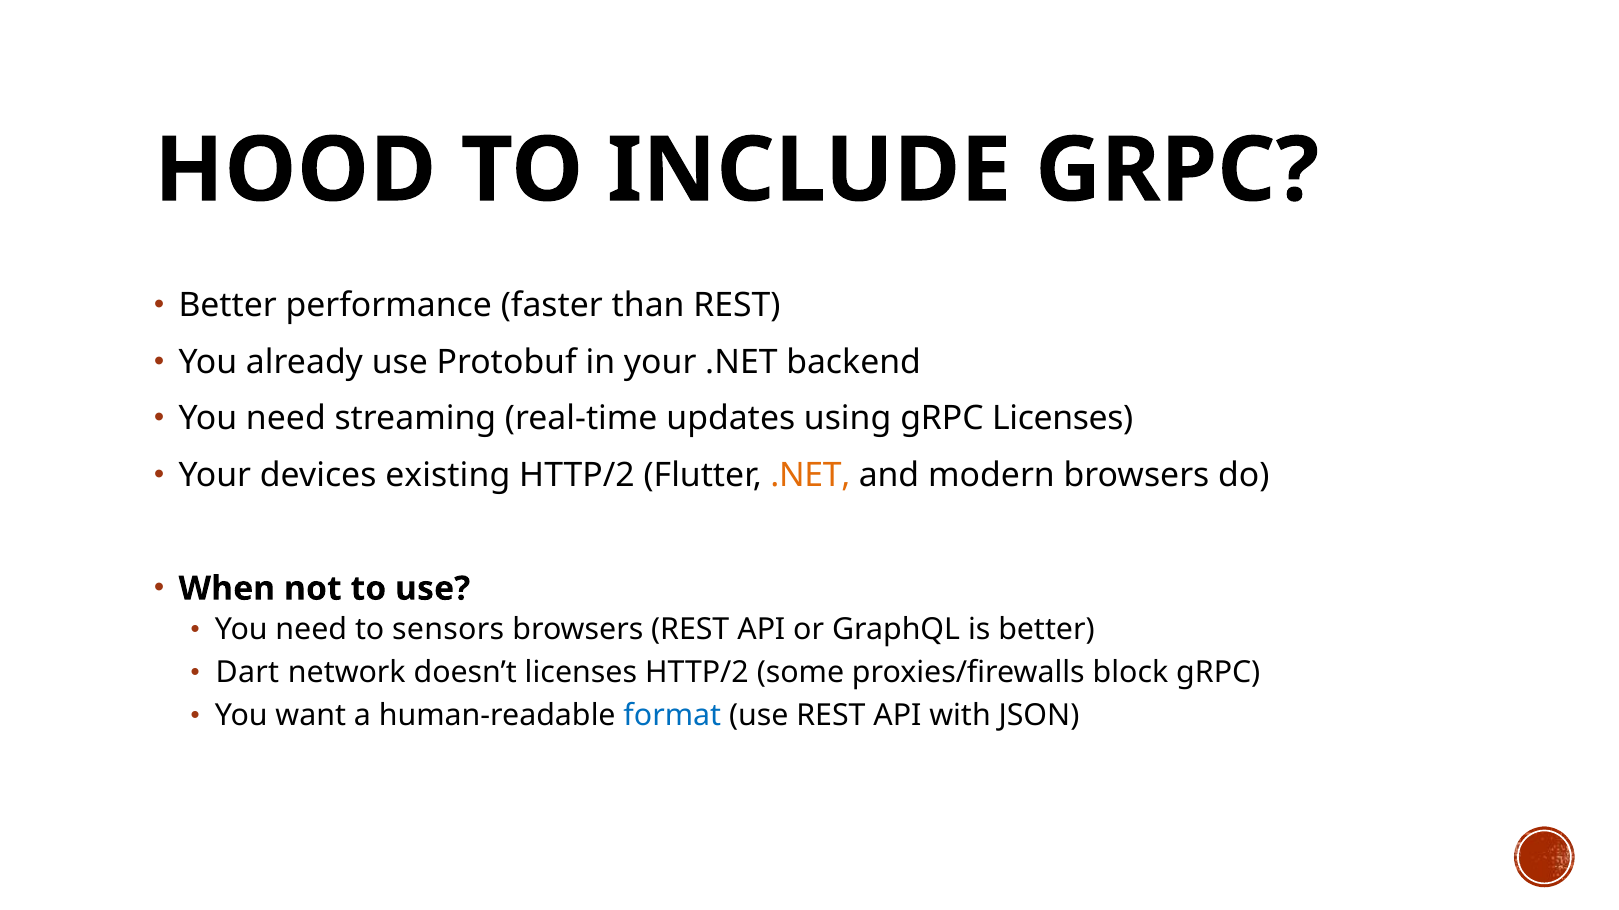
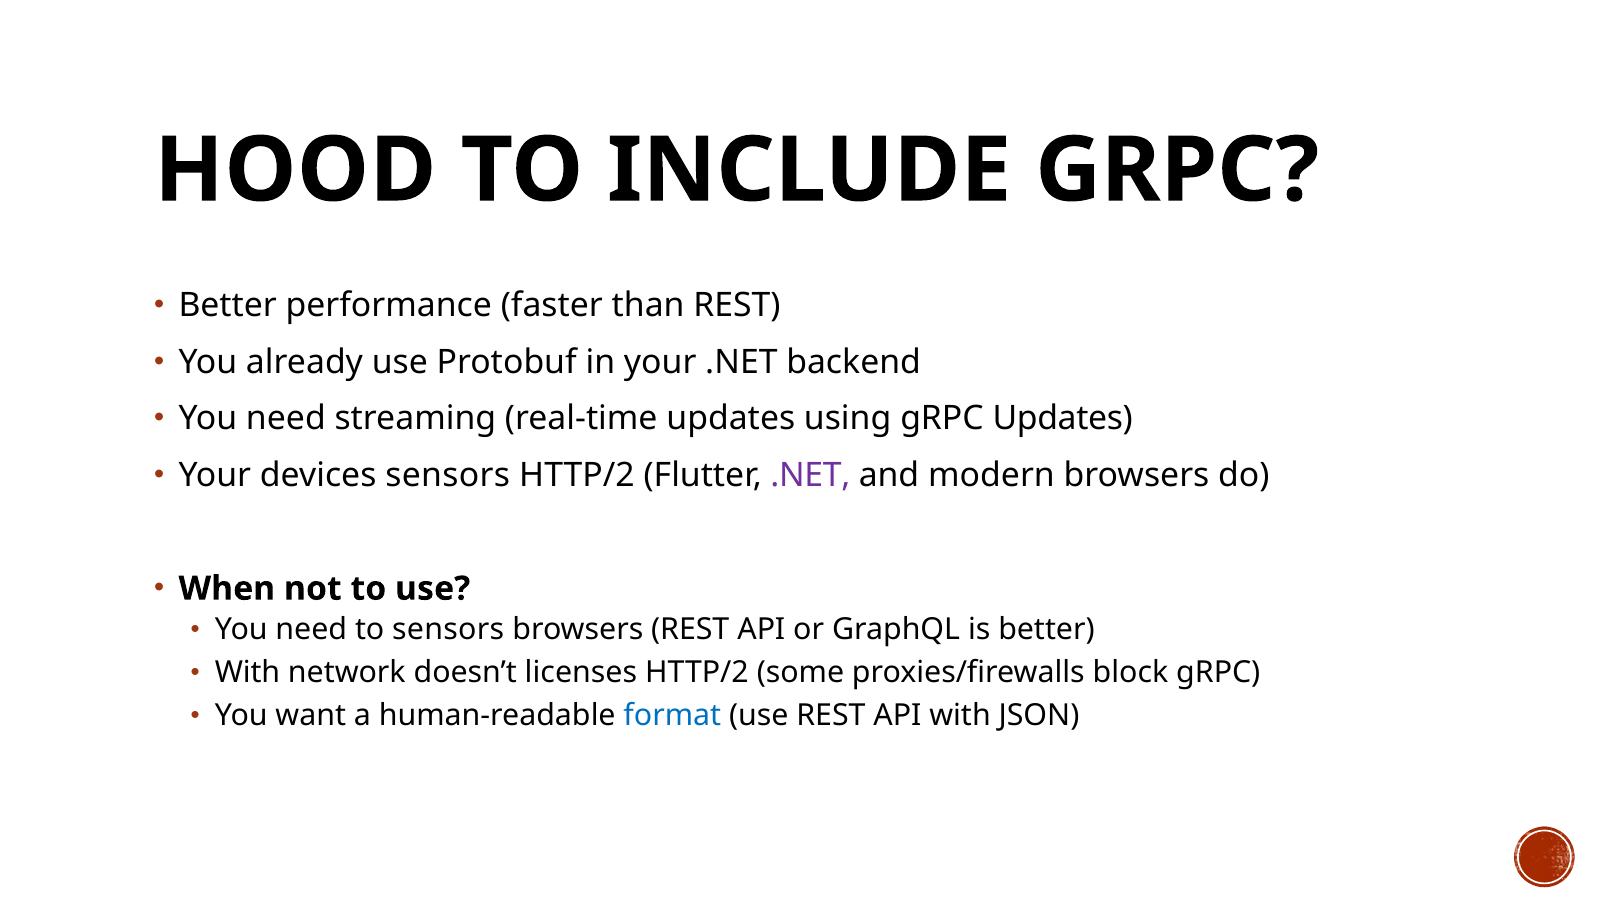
gRPC Licenses: Licenses -> Updates (1063, 419)
devices existing: existing -> sensors (448, 476)
.NET colour: orange -> purple (810, 476)
Dart: Dart -> With (248, 673)
